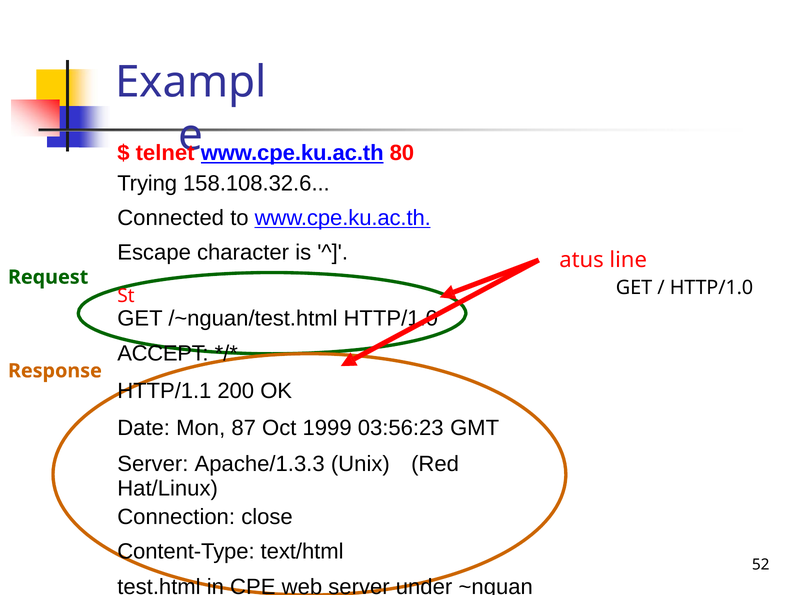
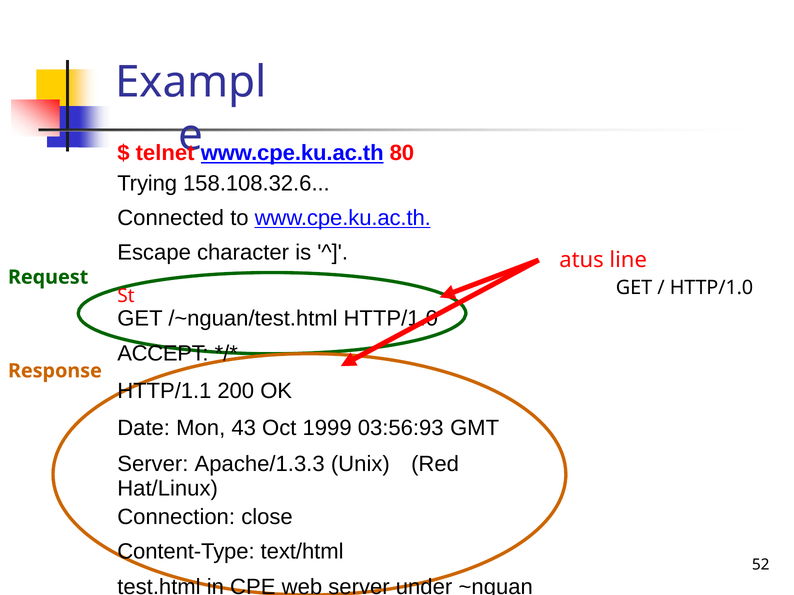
87: 87 -> 43 (244, 428)
03:56:23: 03:56:23 -> 03:56:93 (401, 428)
